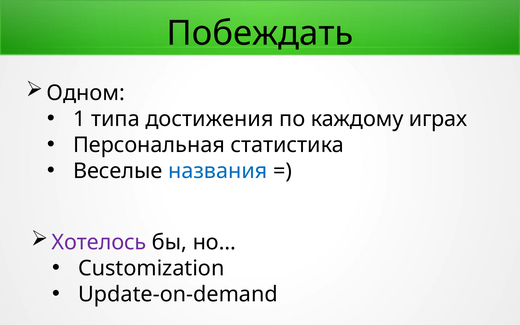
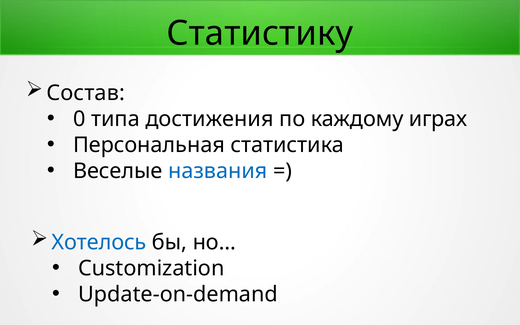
Побеждать: Побеждать -> Статистику (260, 33)
Одном: Одном -> Состав (86, 93)
1: 1 -> 0 (79, 119)
Хотелось colour: purple -> blue (99, 242)
